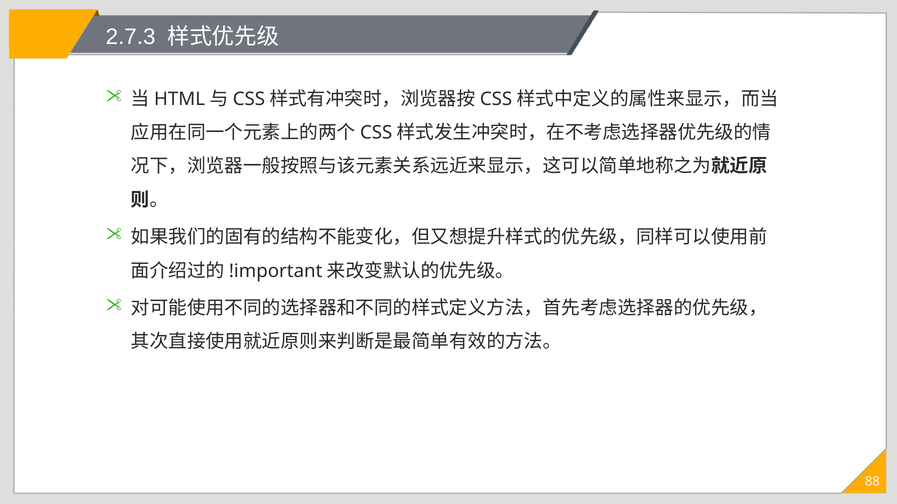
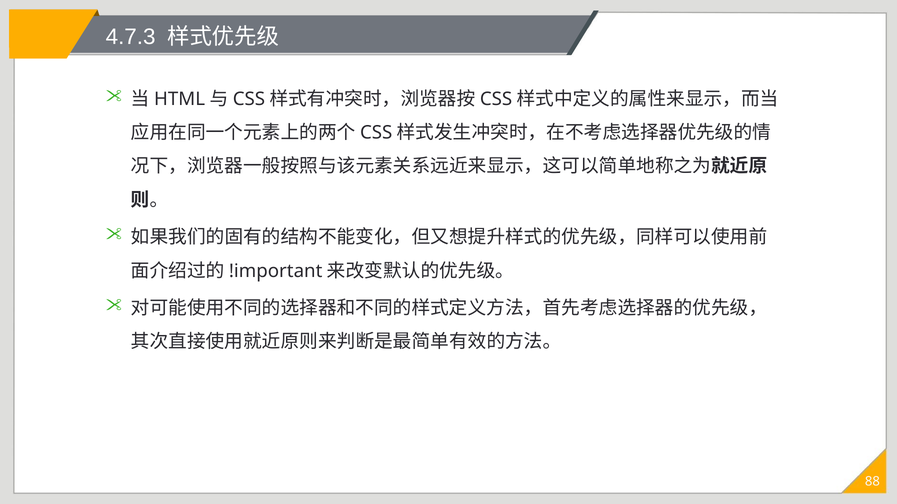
2.7.3: 2.7.3 -> 4.7.3 (131, 37)
